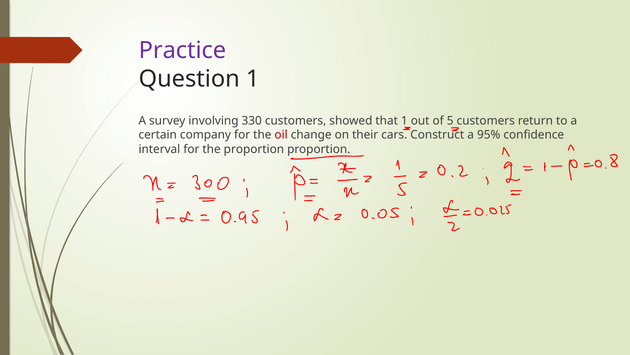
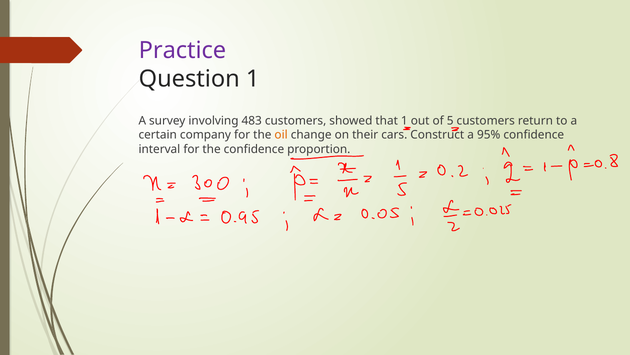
330: 330 -> 483 (252, 121)
oil colour: red -> orange (281, 135)
the proportion: proportion -> confidence (254, 149)
